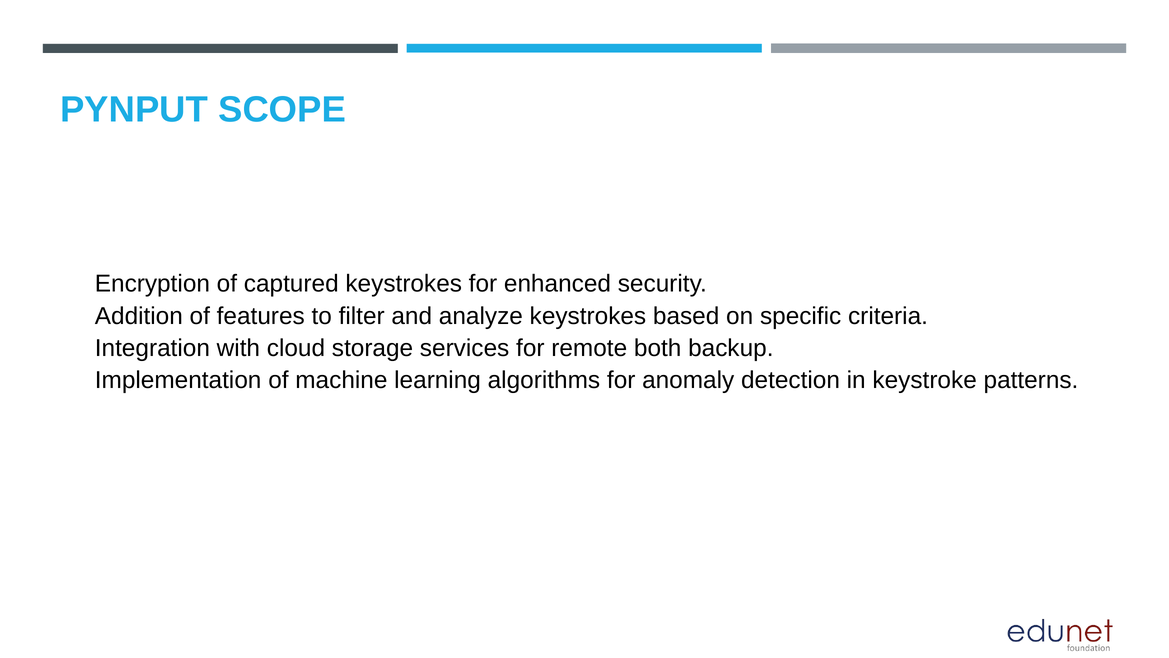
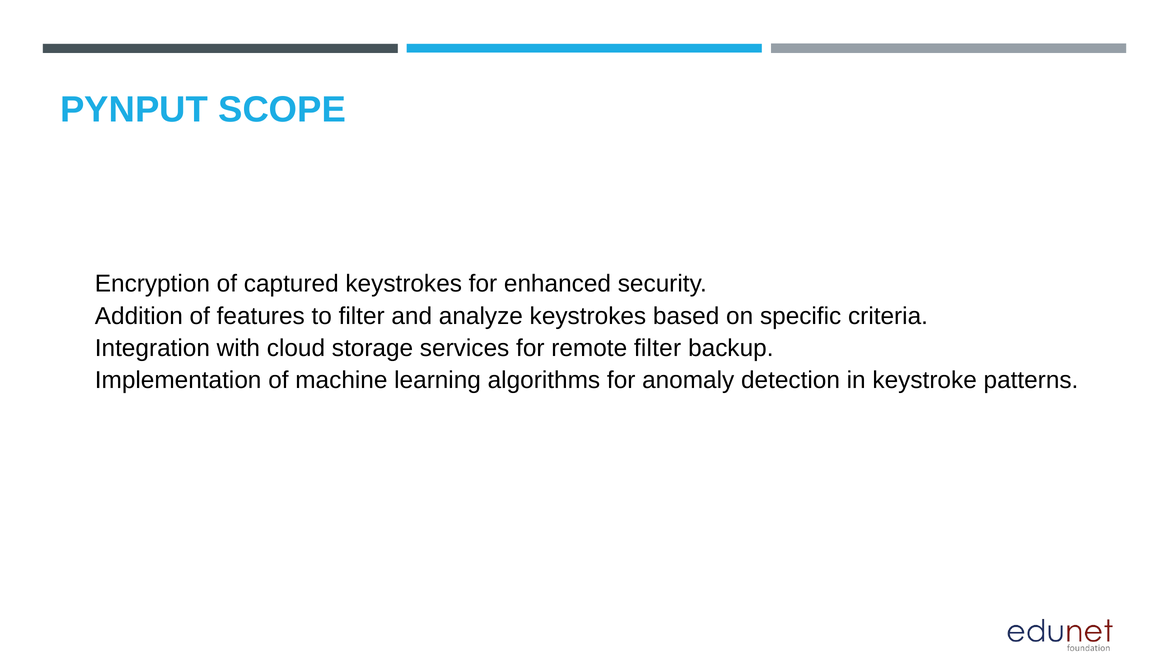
remote both: both -> filter (658, 348)
